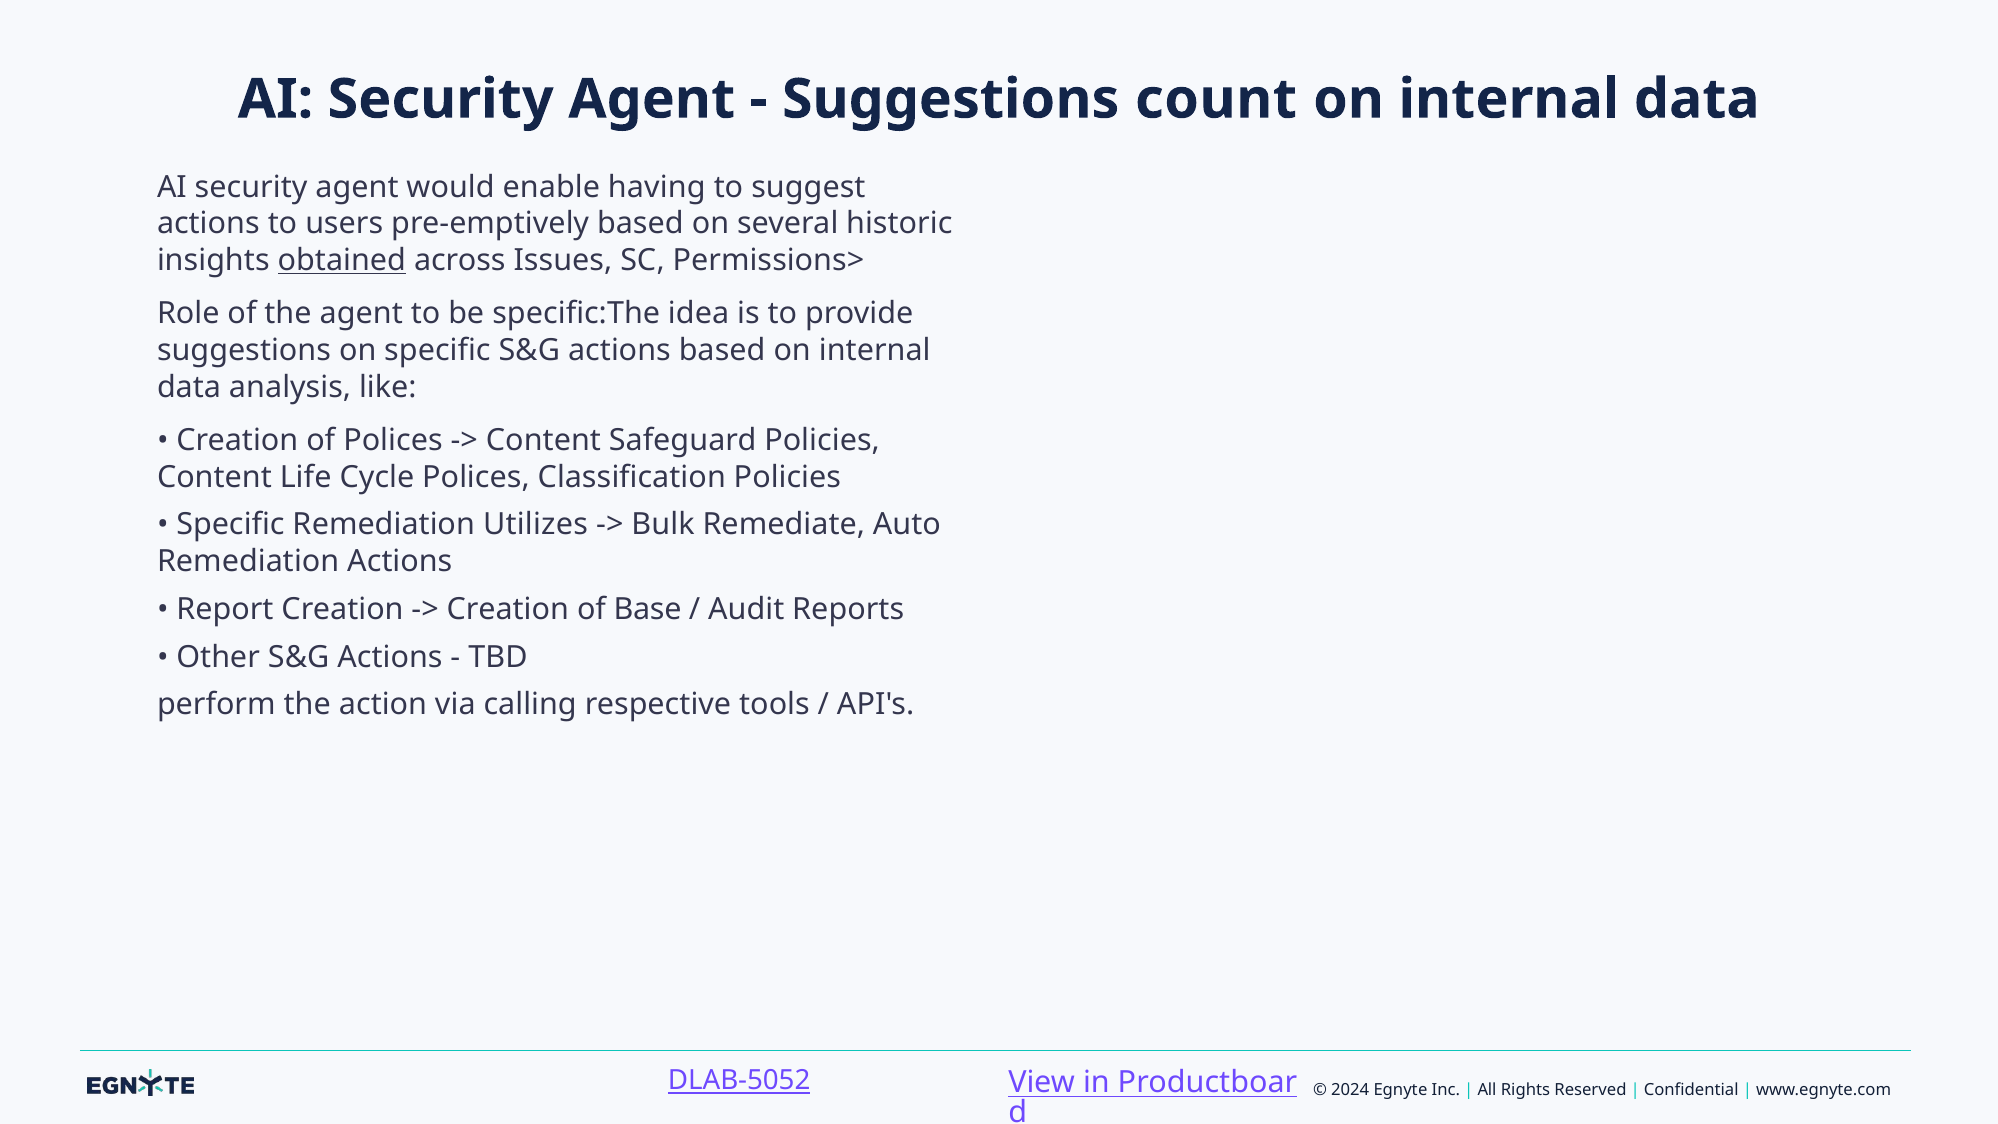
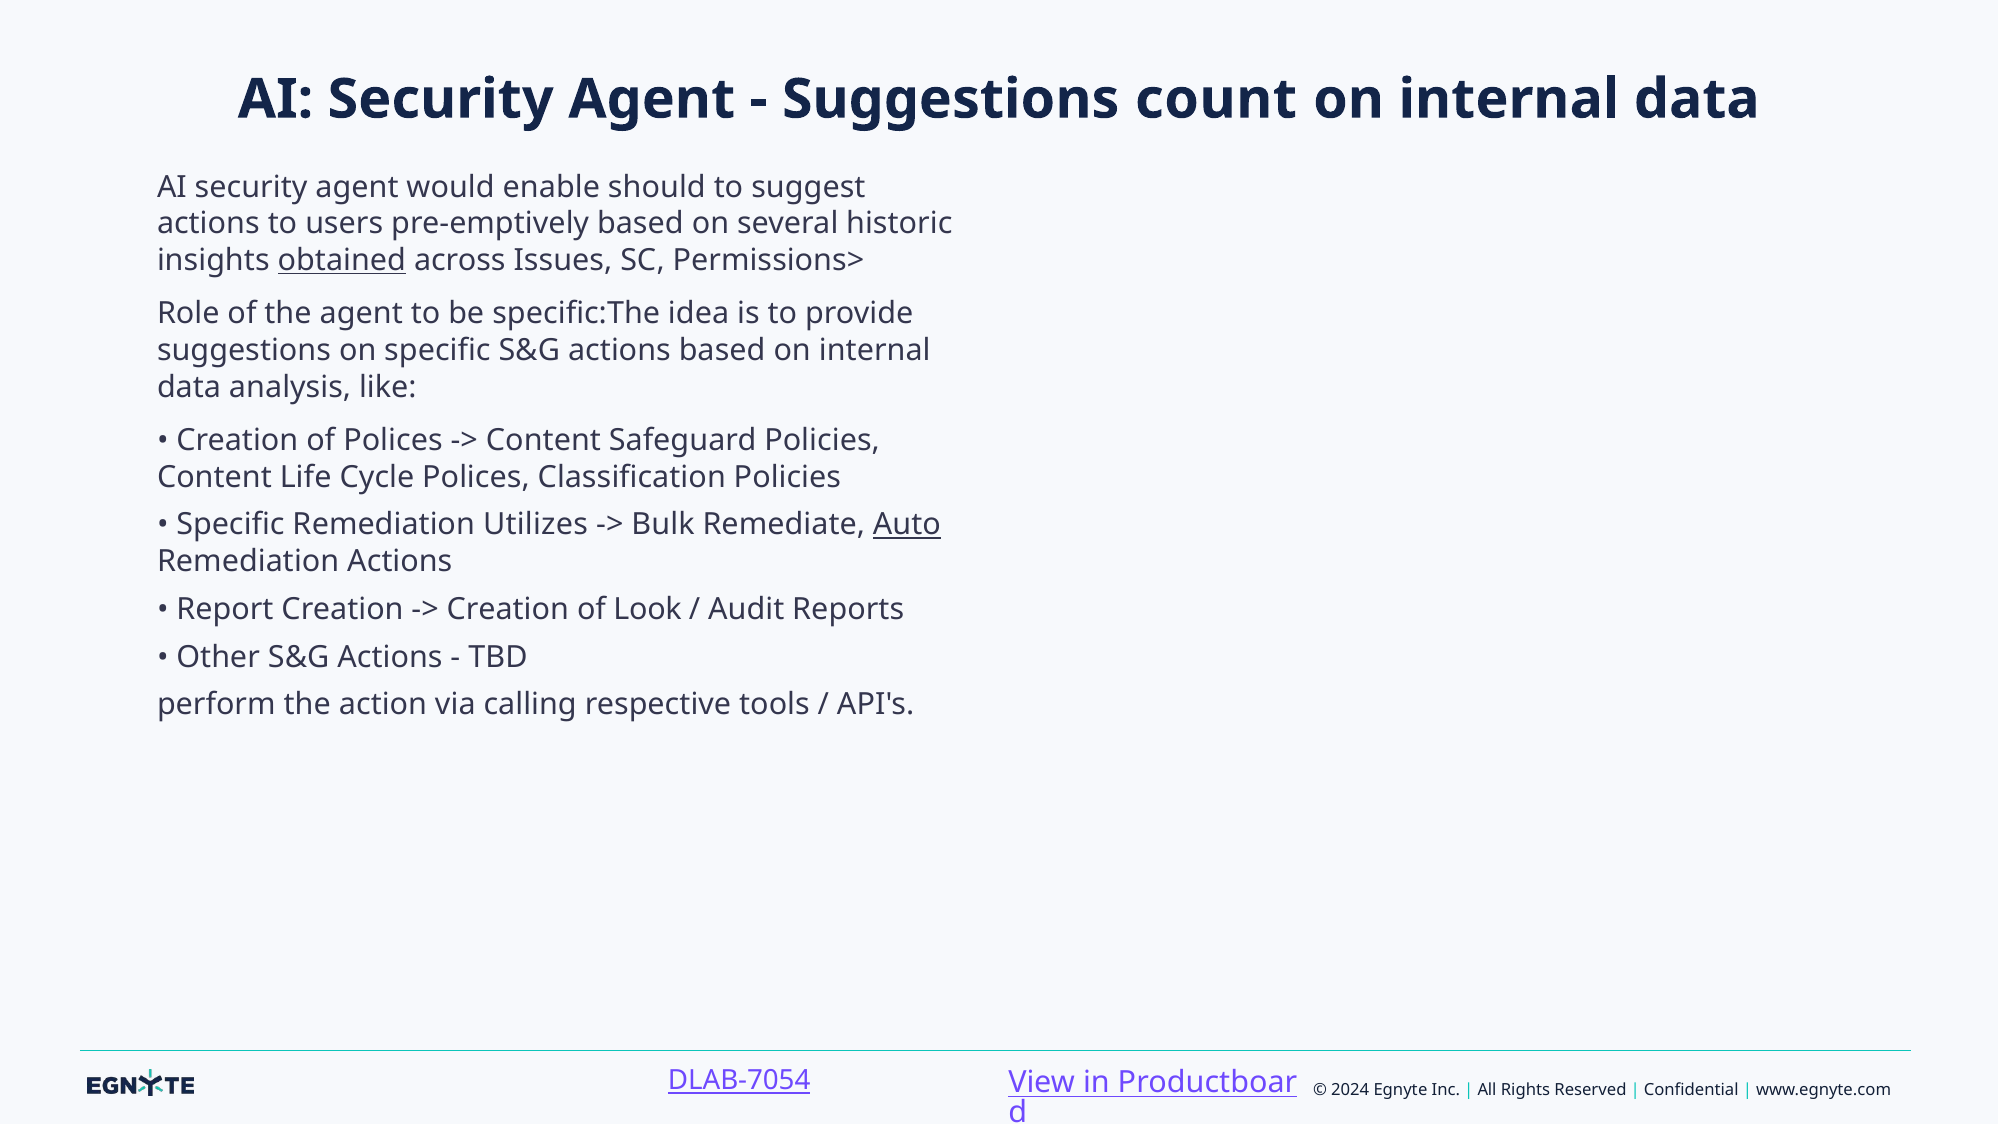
having: having -> should (657, 187)
Auto underline: none -> present (907, 525)
Base: Base -> Look (648, 609)
DLAB-5052: DLAB-5052 -> DLAB-7054 (739, 1081)
